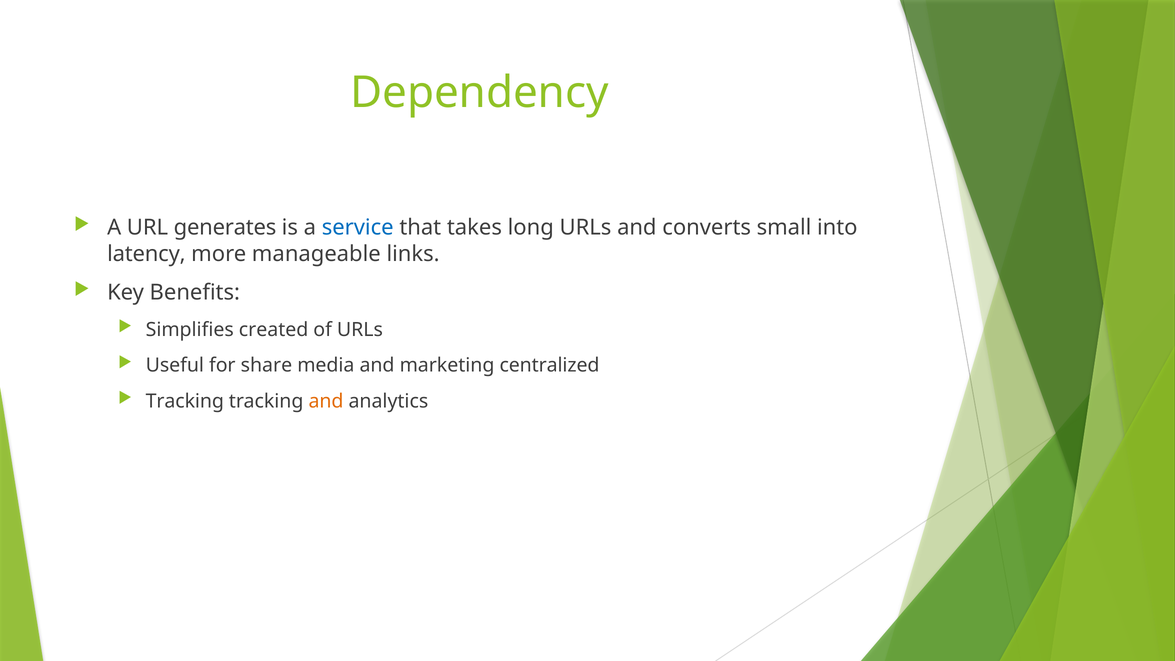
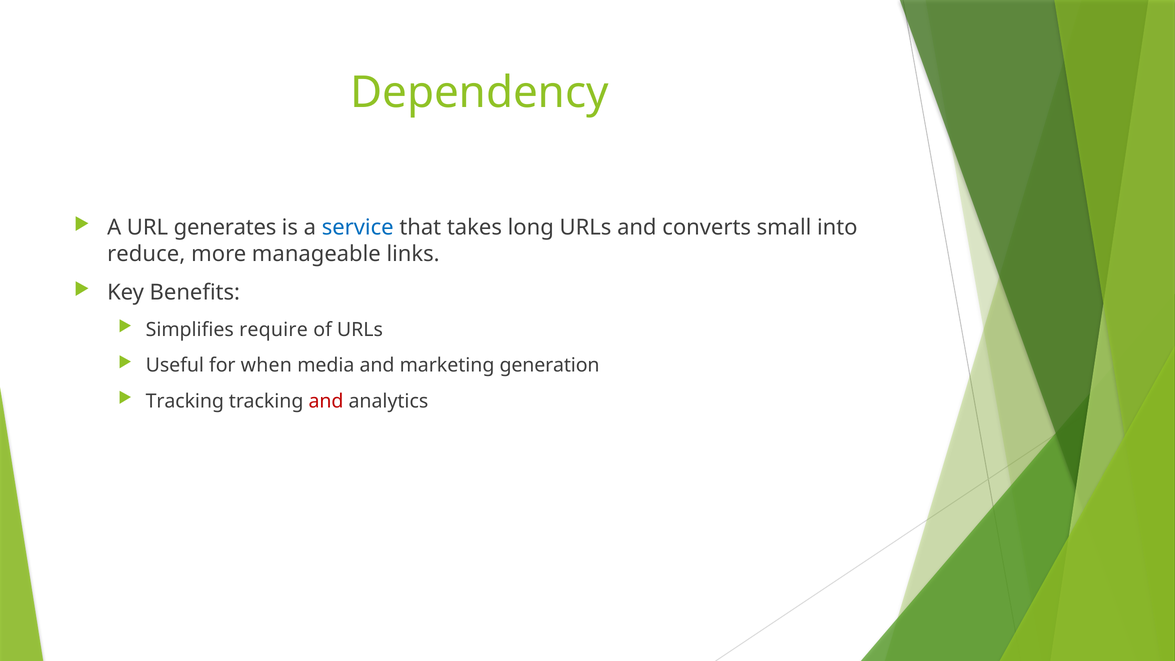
latency: latency -> reduce (146, 254)
created: created -> require (273, 330)
share: share -> when (266, 365)
centralized: centralized -> generation (550, 365)
and colour: orange -> red (326, 401)
